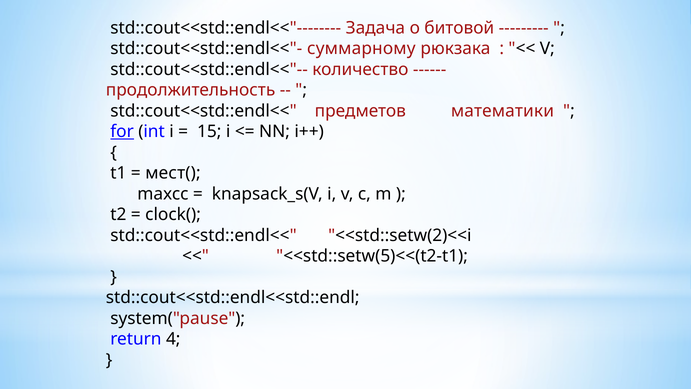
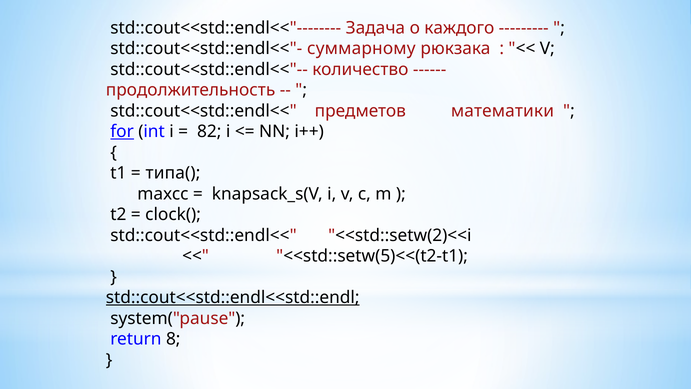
битовой: битовой -> каждого (459, 28)
15: 15 -> 82 (209, 132)
мест(: мест( -> типа( (173, 173)
std::cout<<std::endl<<std::endl underline: none -> present (233, 297)
4: 4 -> 8 (173, 339)
